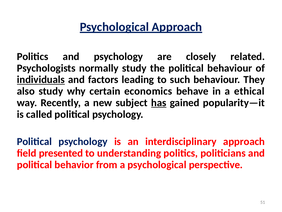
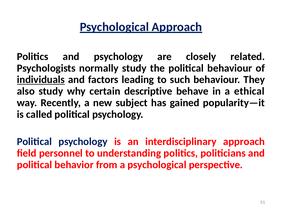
economics: economics -> descriptive (148, 91)
has underline: present -> none (159, 102)
presented: presented -> personnel (61, 153)
